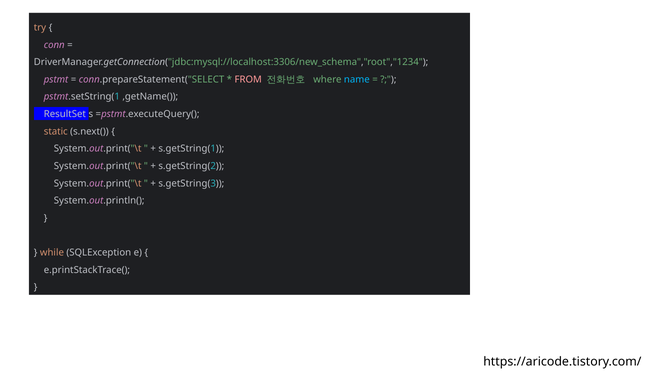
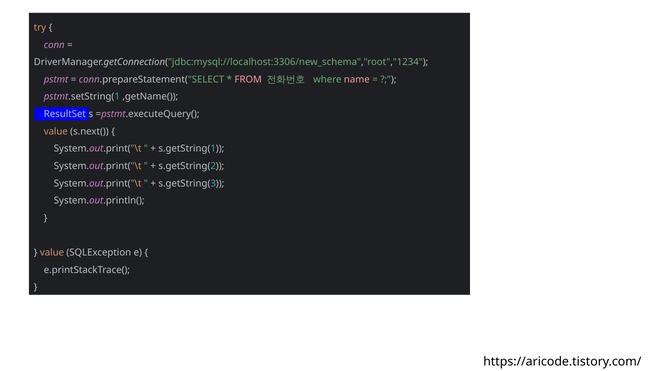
name colour: light blue -> pink (357, 79)
static: static -> value (56, 131)
while: while -> value (52, 252)
